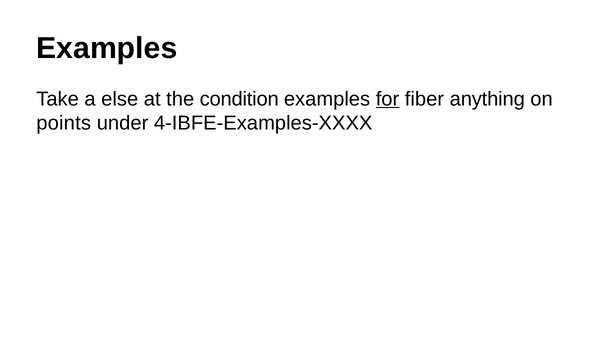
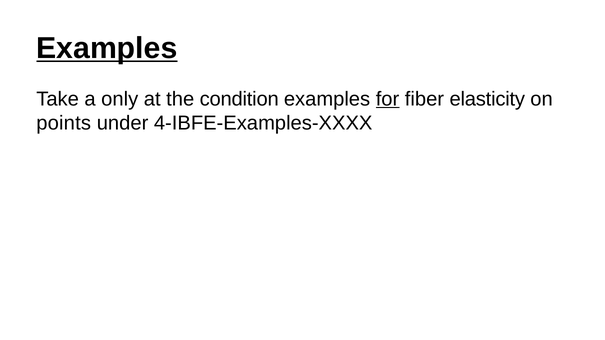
Examples underline: none -> present (107, 48)
else: else -> only (120, 99)
anything: anything -> elasticity (487, 99)
